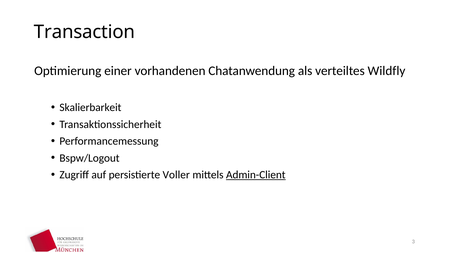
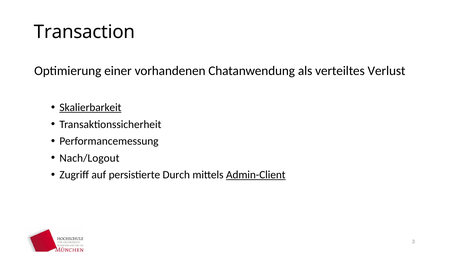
Wildfly: Wildfly -> Verlust (387, 71)
Skalierbarkeit underline: none -> present (90, 107)
Bspw/Logout: Bspw/Logout -> Nach/Logout (89, 158)
Voller: Voller -> Durch (176, 175)
